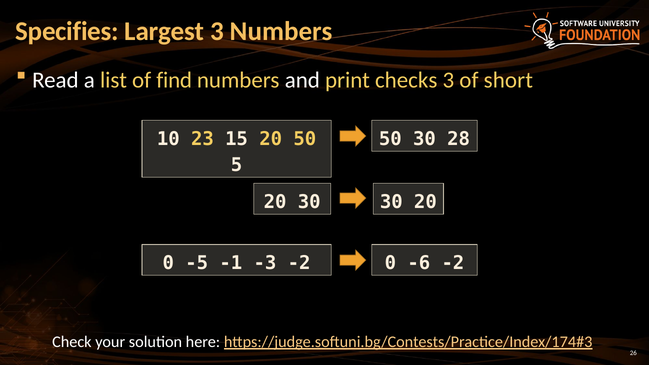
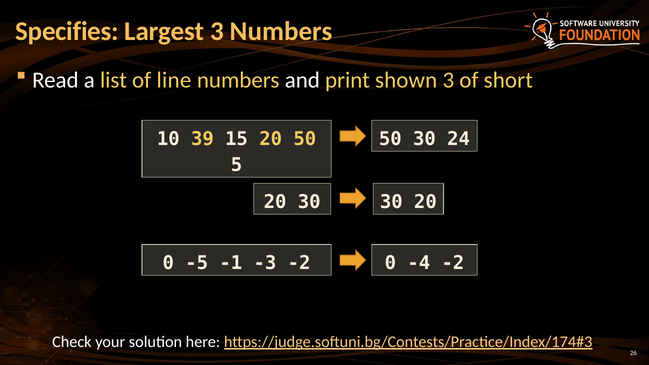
find: find -> line (174, 80)
checks: checks -> shown (406, 80)
23: 23 -> 39 (202, 139)
28: 28 -> 24 (459, 139)
-6: -6 -> -4 (419, 263)
